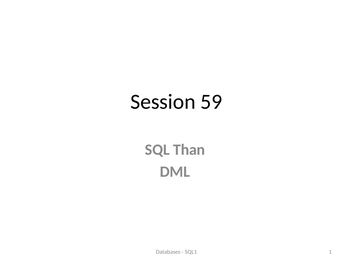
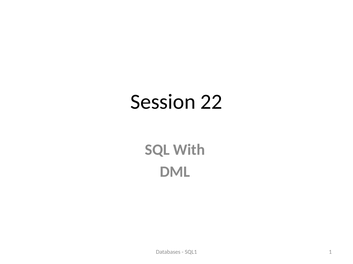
59: 59 -> 22 (211, 102)
Than: Than -> With (189, 150)
